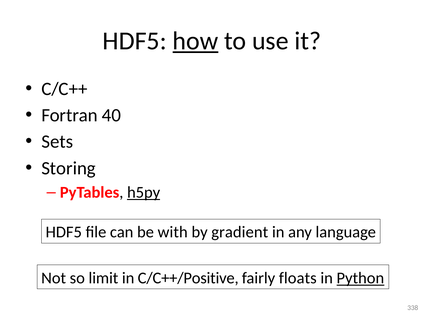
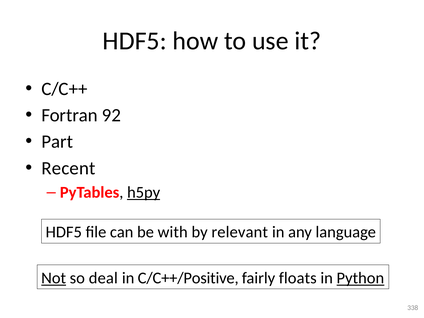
how underline: present -> none (195, 41)
40: 40 -> 92 (111, 115)
Sets: Sets -> Part (57, 142)
Storing: Storing -> Recent (68, 168)
gradient: gradient -> relevant (240, 232)
Not underline: none -> present (54, 278)
limit: limit -> deal (103, 278)
